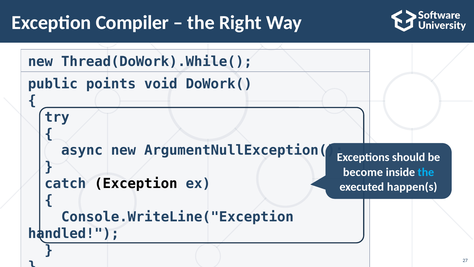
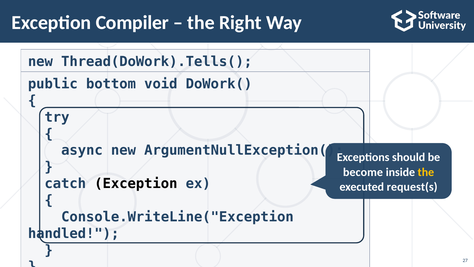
Thread(DoWork).While(: Thread(DoWork).While( -> Thread(DoWork).Tells( (157, 61)
points: points -> bottom (111, 84)
the colour: light blue -> yellow (426, 172)
happen(s: happen(s -> request(s (412, 187)
